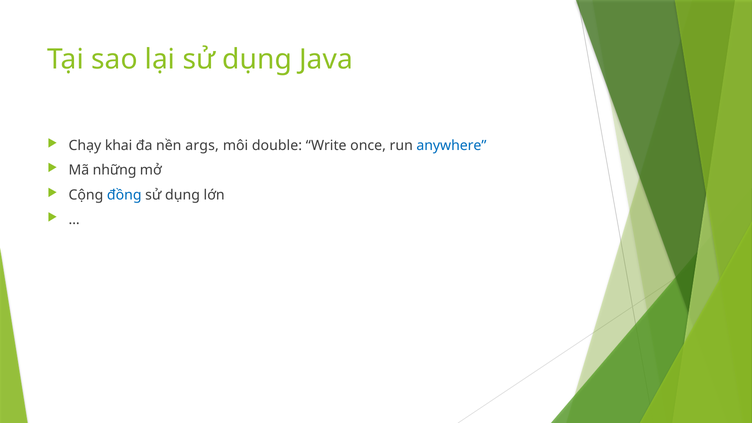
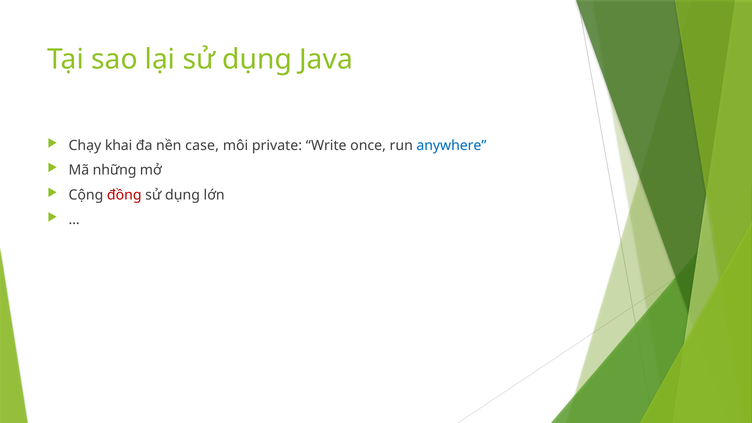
args: args -> case (202, 146)
double: double -> private (277, 146)
đồng colour: blue -> red (124, 195)
